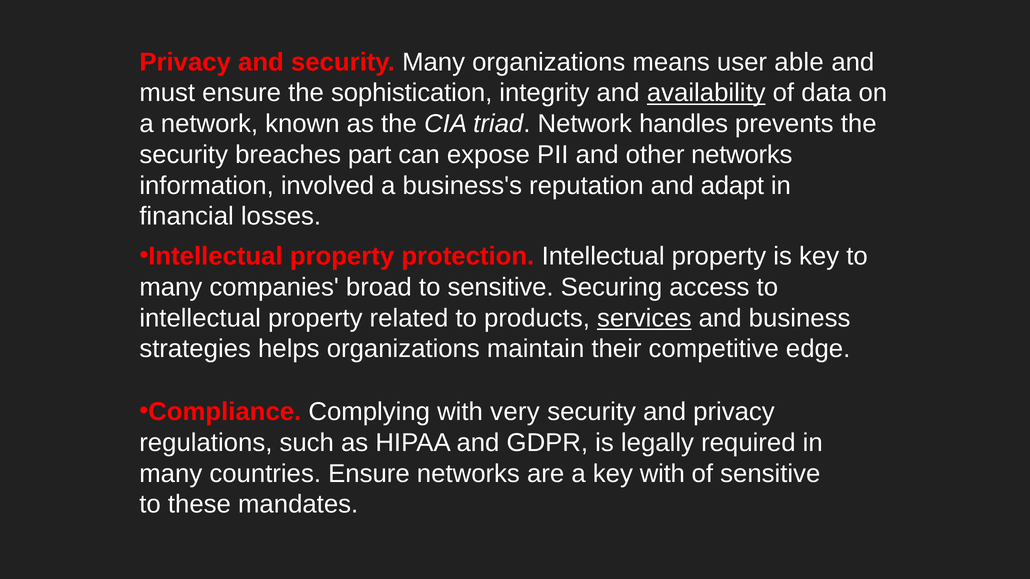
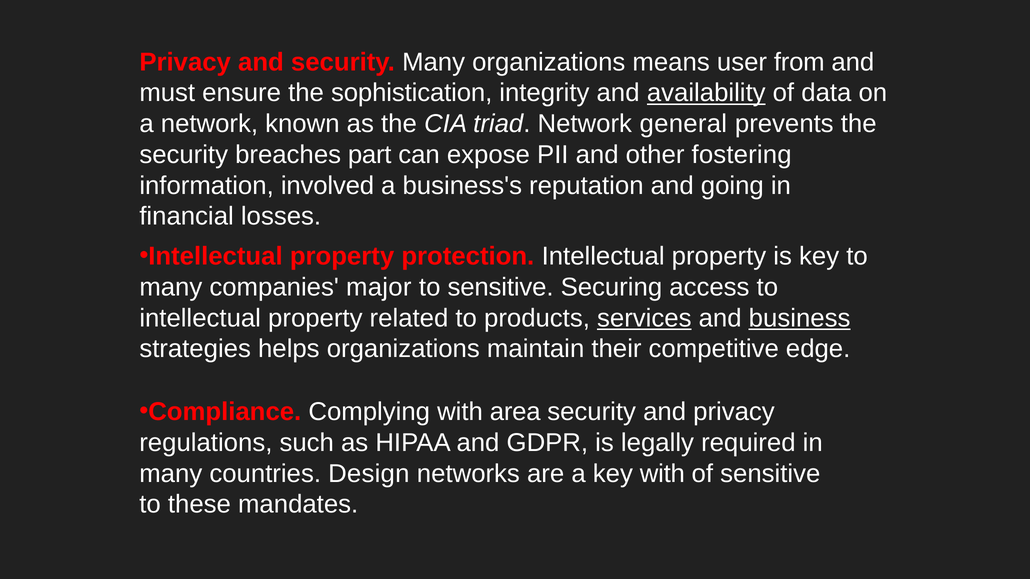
able: able -> from (799, 62)
handles: handles -> general (683, 124)
other networks: networks -> fostering (742, 155)
adapt: adapt -> going (732, 186)
broad: broad -> major (379, 287)
business underline: none -> present (800, 318)
very: very -> area (515, 412)
countries Ensure: Ensure -> Design (369, 474)
